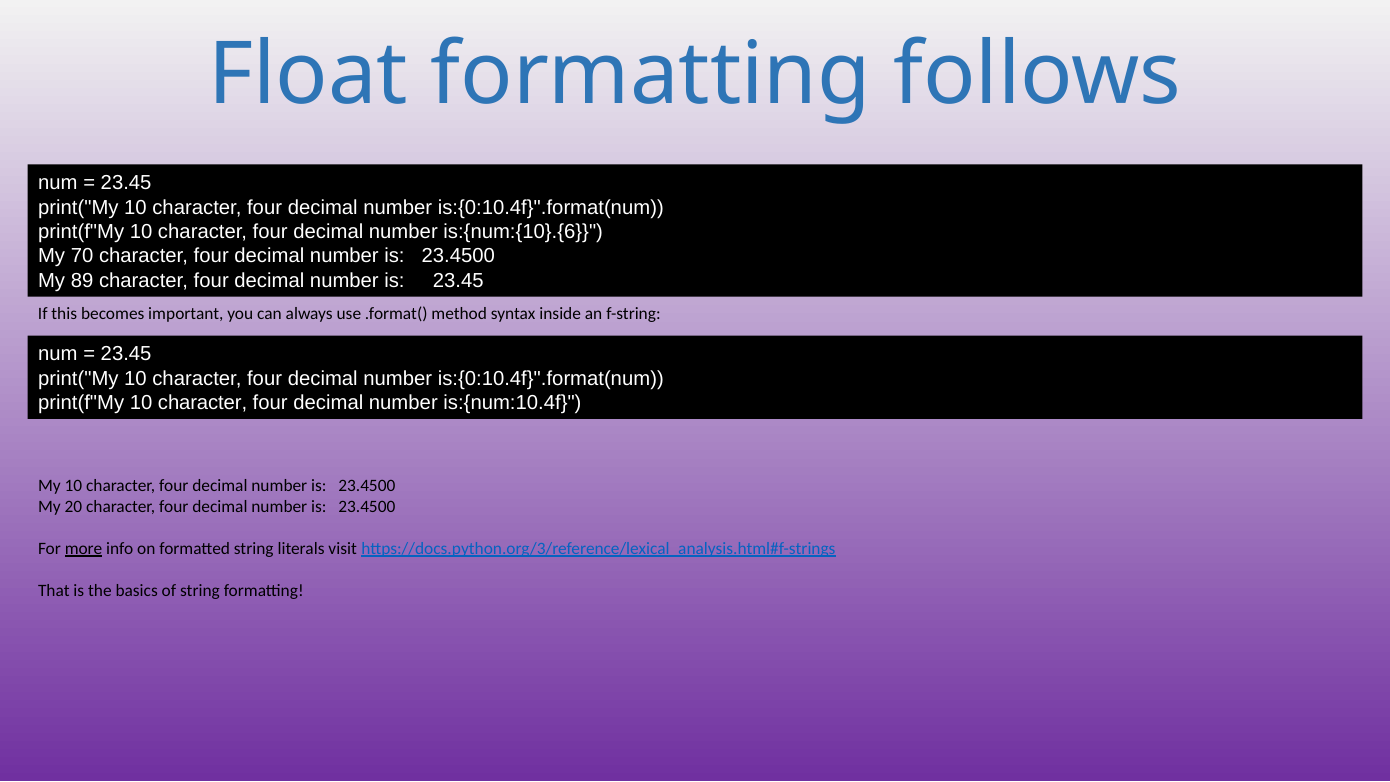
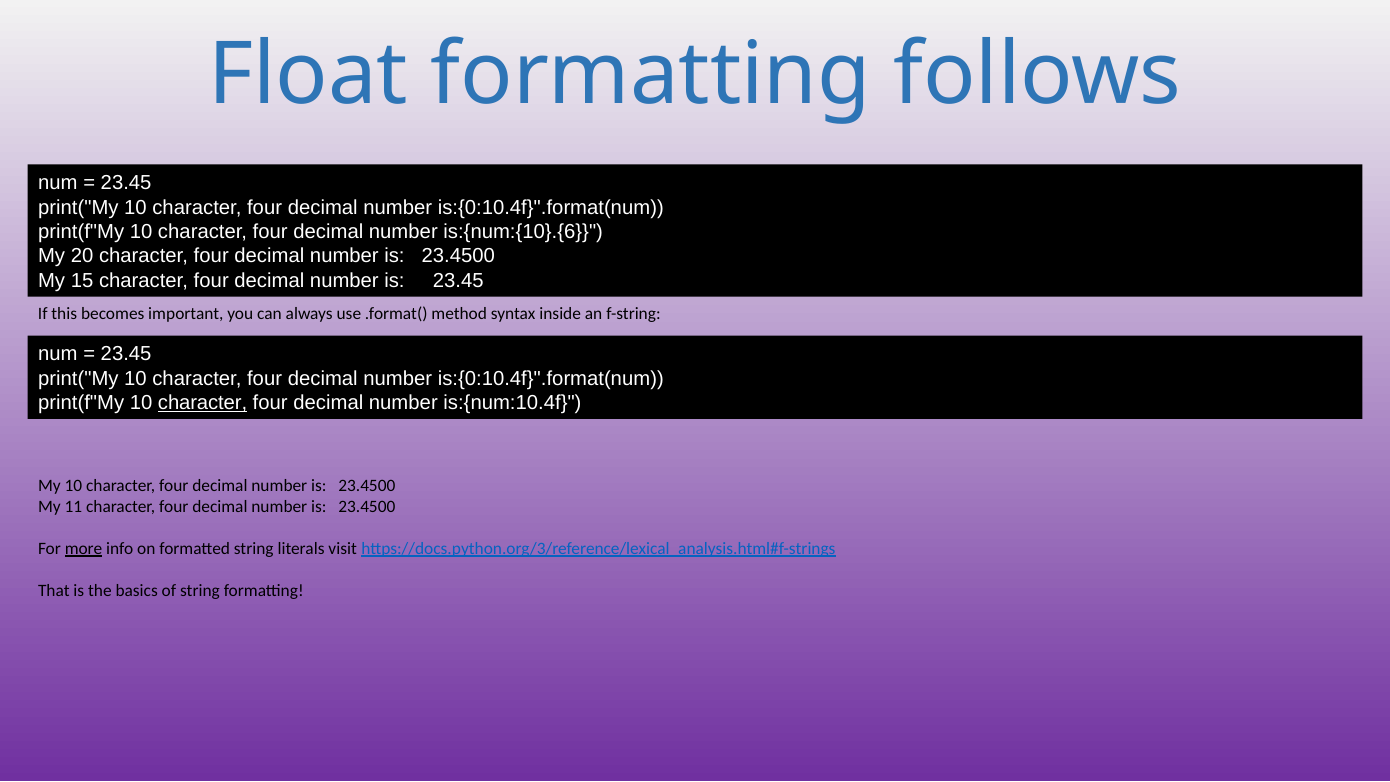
70: 70 -> 20 (82, 256)
89: 89 -> 15 (82, 281)
character underline: none -> present (203, 403)
20: 20 -> 11 (73, 507)
